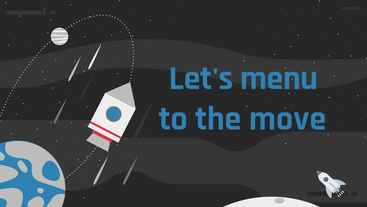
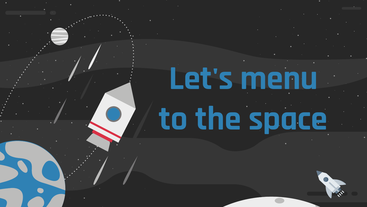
move: move -> space (288, 118)
